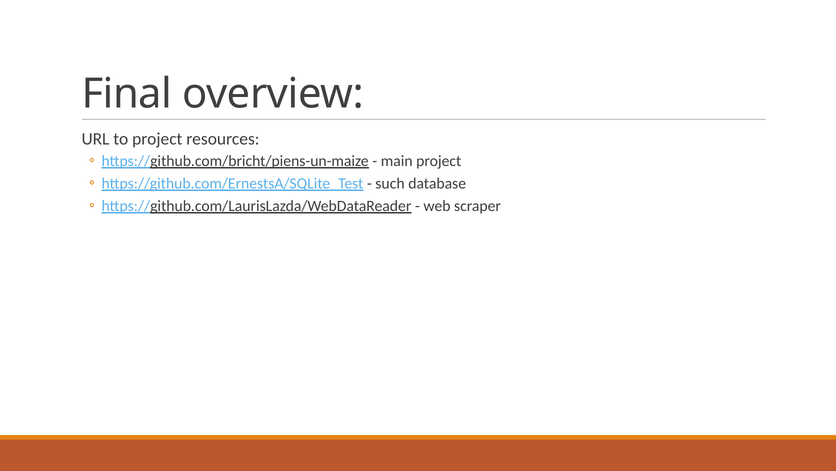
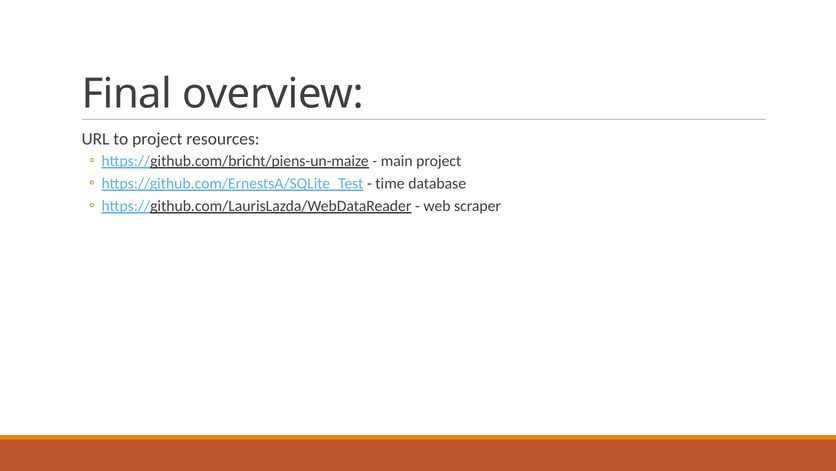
such: such -> time (390, 183)
